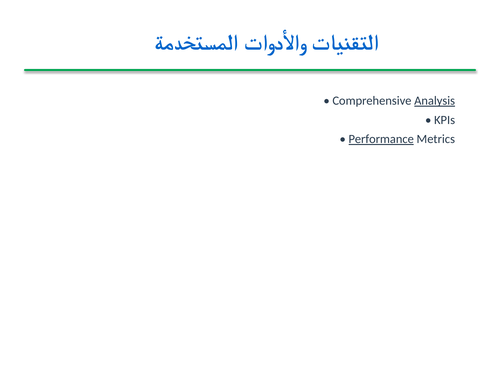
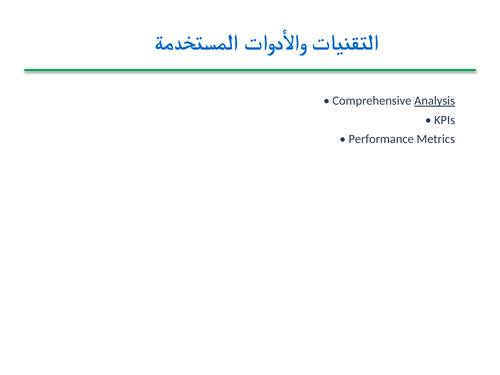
Performance underline: present -> none (381, 139)
